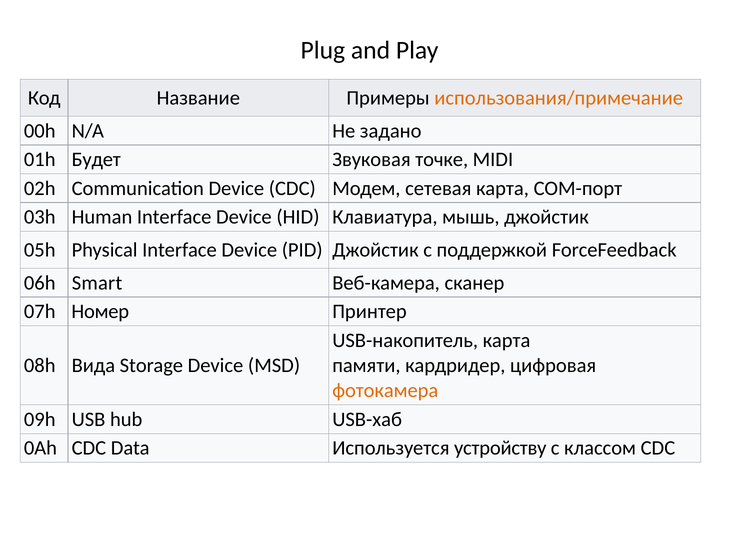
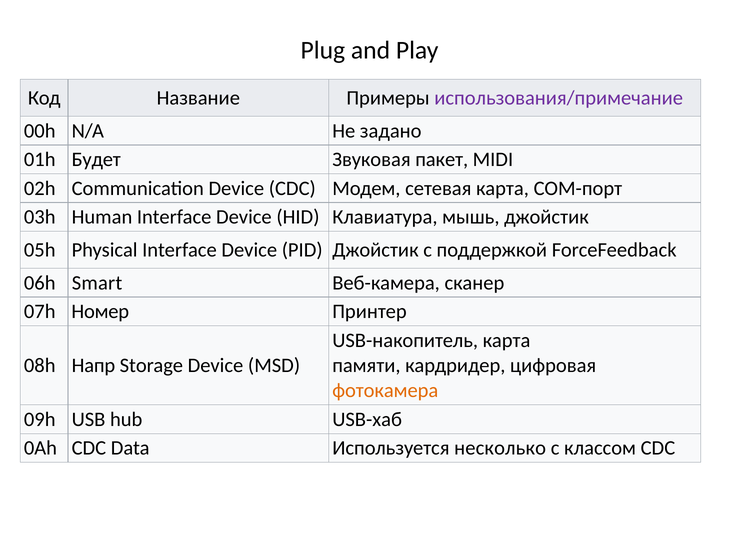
использования/примечание colour: orange -> purple (559, 98)
точке: точке -> пакет (442, 160)
Вида: Вида -> Напр (93, 366)
устройству: устройству -> несколько (500, 448)
